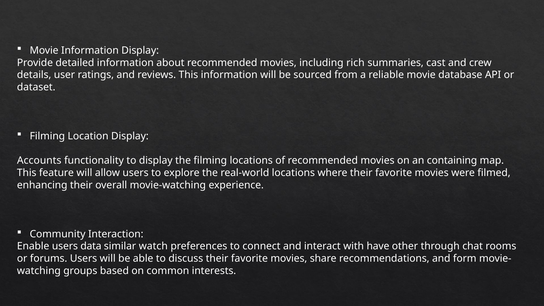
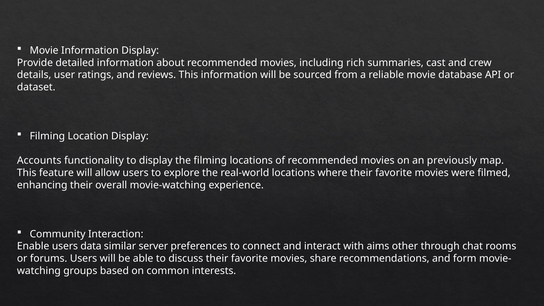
containing: containing -> previously (452, 161)
watch: watch -> server (153, 246)
have: have -> aims (378, 246)
